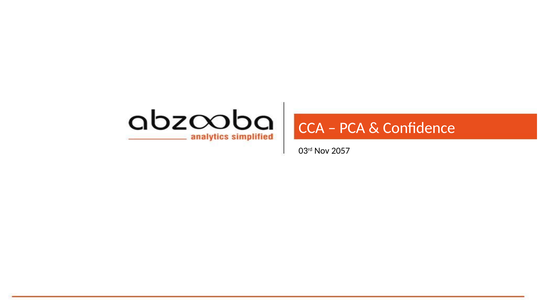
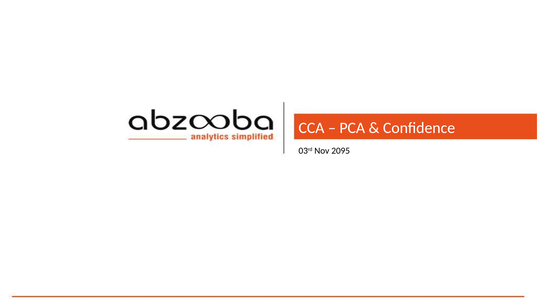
2057: 2057 -> 2095 (341, 151)
